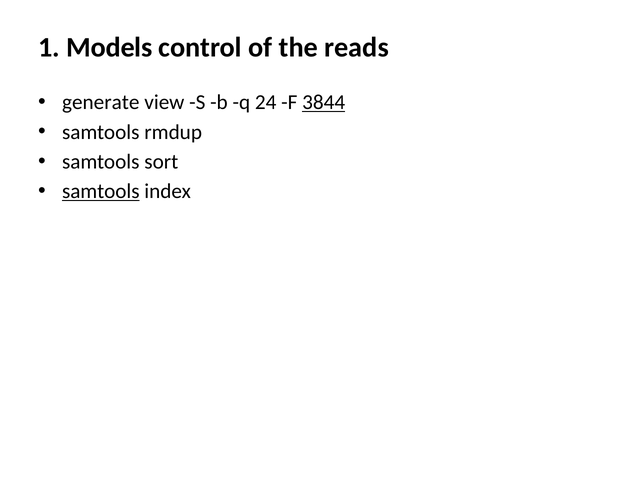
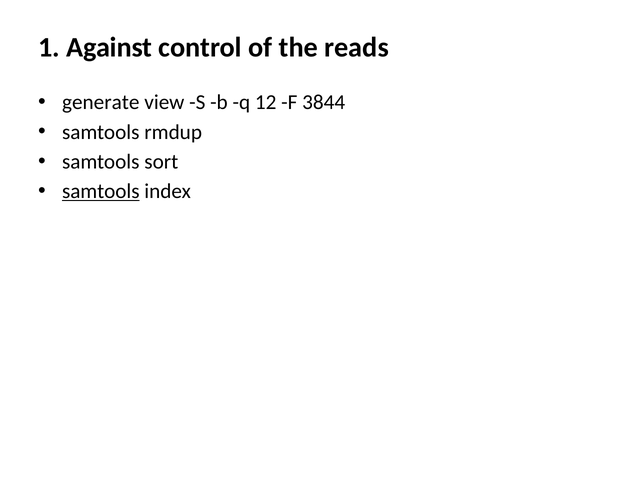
Models: Models -> Against (109, 47)
24: 24 -> 12 (266, 102)
3844 underline: present -> none (324, 102)
